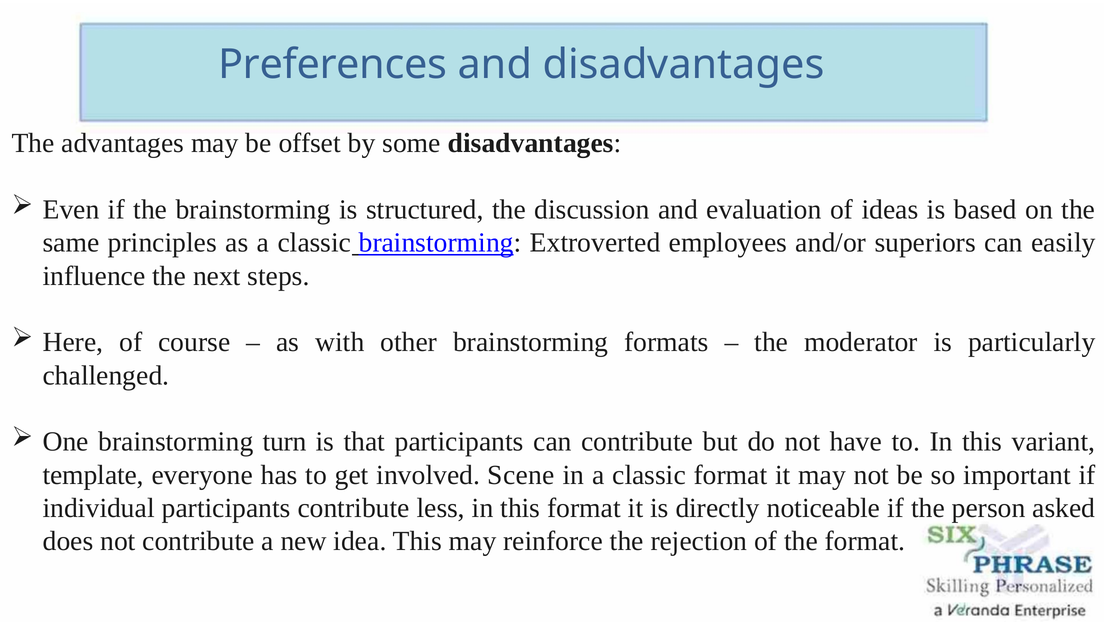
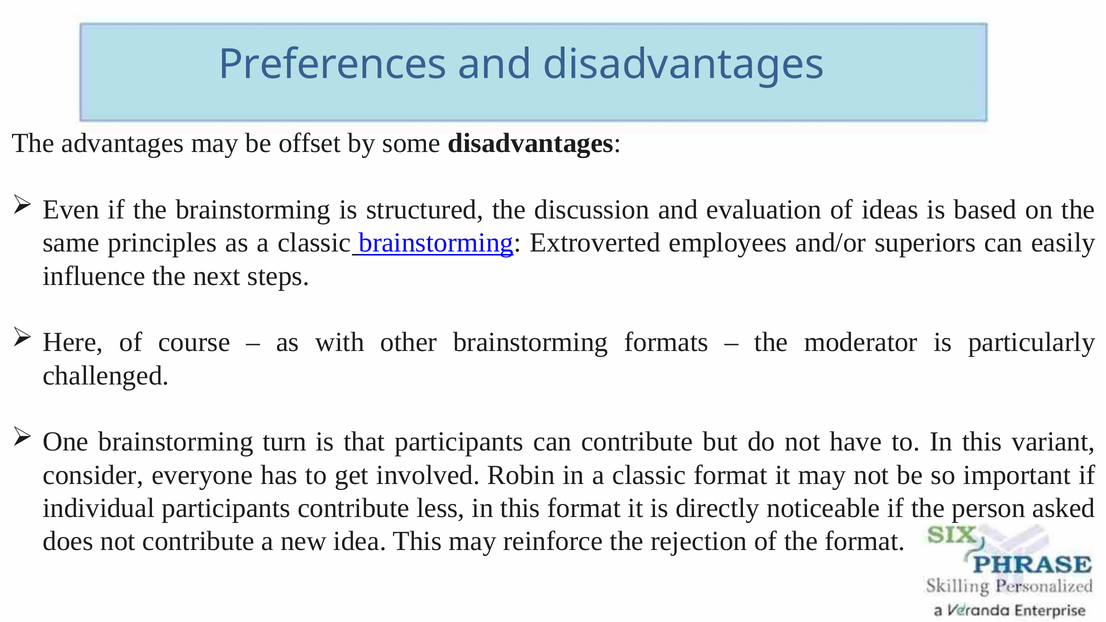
template: template -> consider (93, 475)
Scene: Scene -> Robin (521, 475)
